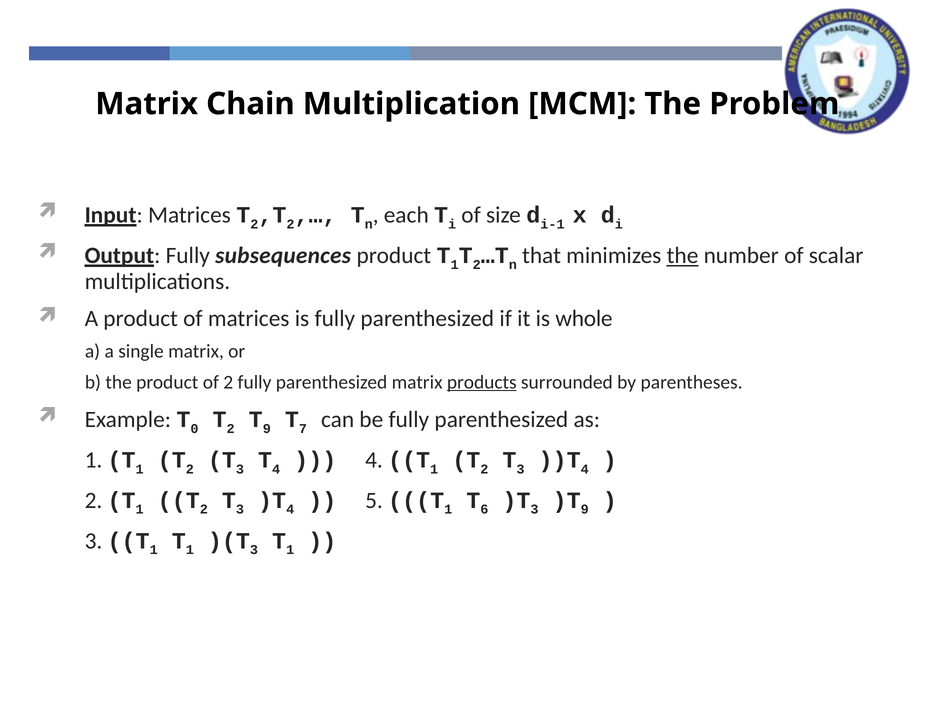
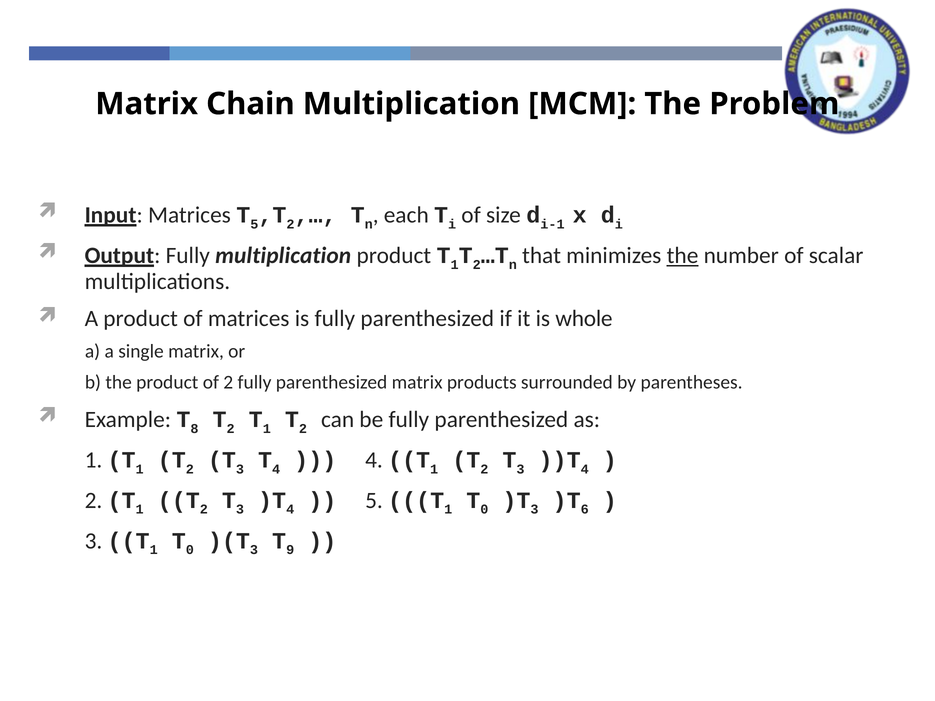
2: 2 -> 5 (254, 224)
Fully subsequences: subsequences -> multiplication (283, 256)
products underline: present -> none (482, 382)
0: 0 -> 8 (195, 429)
9: 9 -> 1 (267, 429)
7: 7 -> 2 (303, 429)
6: 6 -> 0 (484, 510)
9: 9 -> 6 (585, 510)
1: 1 -> 0 (190, 550)
1: 1 -> 9 (290, 550)
